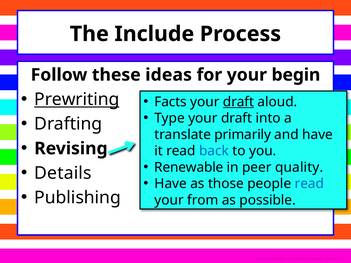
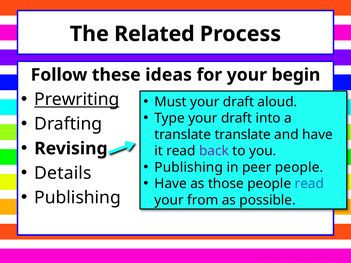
Include: Include -> Related (154, 34)
Facts: Facts -> Must (171, 102)
draft underline: present -> none (238, 102)
translate primarily: primarily -> translate (243, 135)
back colour: blue -> purple (214, 151)
Renewable: Renewable -> Publishing (189, 167)
peer quality: quality -> people (299, 167)
